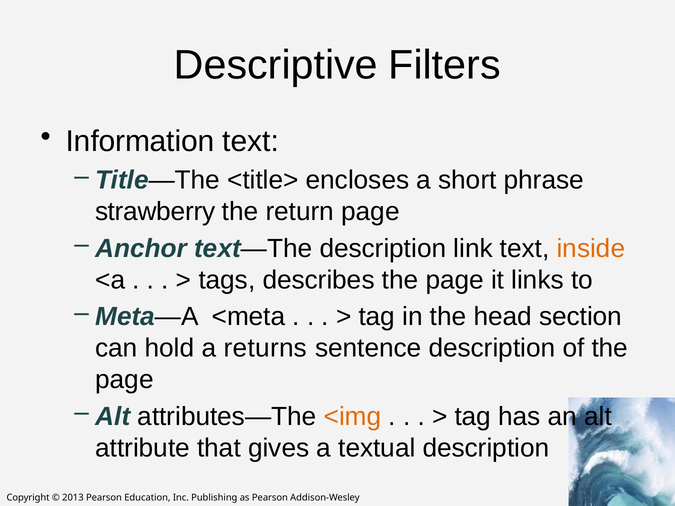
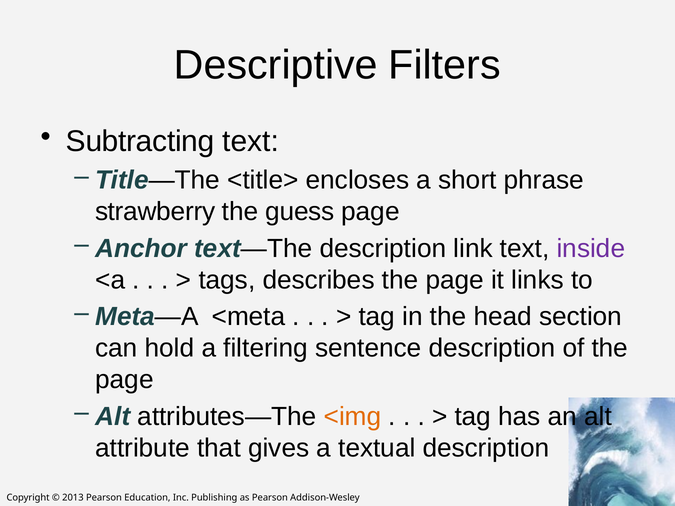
Information: Information -> Subtracting (140, 142)
return: return -> guess (300, 212)
inside colour: orange -> purple (591, 249)
returns: returns -> filtering (266, 348)
